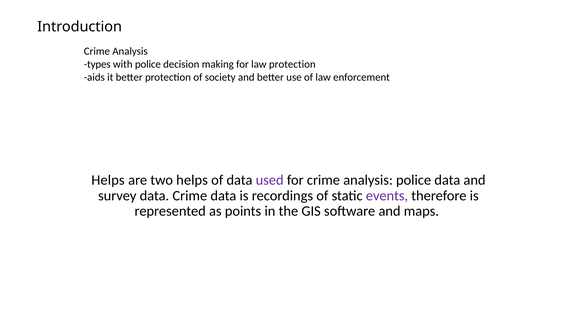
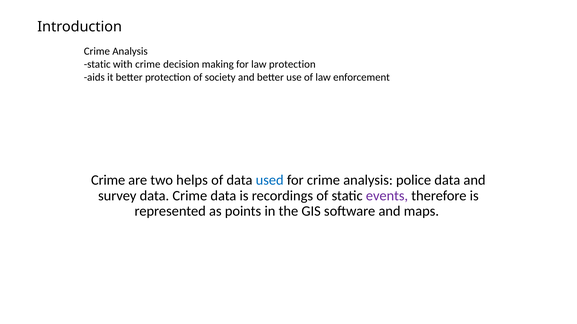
types: types -> static (97, 64)
with police: police -> crime (148, 64)
Helps: Helps -> Crime (108, 180)
used colour: purple -> blue (270, 180)
